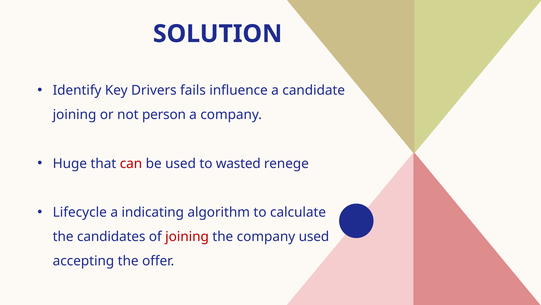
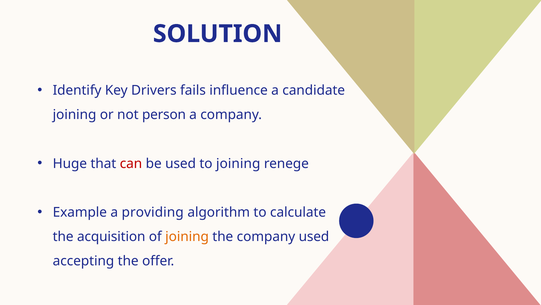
to wasted: wasted -> joining (238, 163)
Lifecycle: Lifecycle -> Example (80, 212)
indicating: indicating -> providing (153, 212)
candidates: candidates -> acquisition (111, 236)
joining colour: red -> orange (187, 236)
